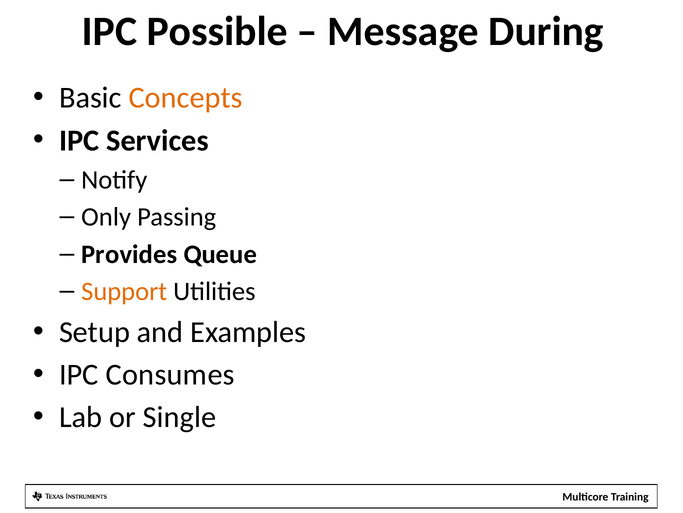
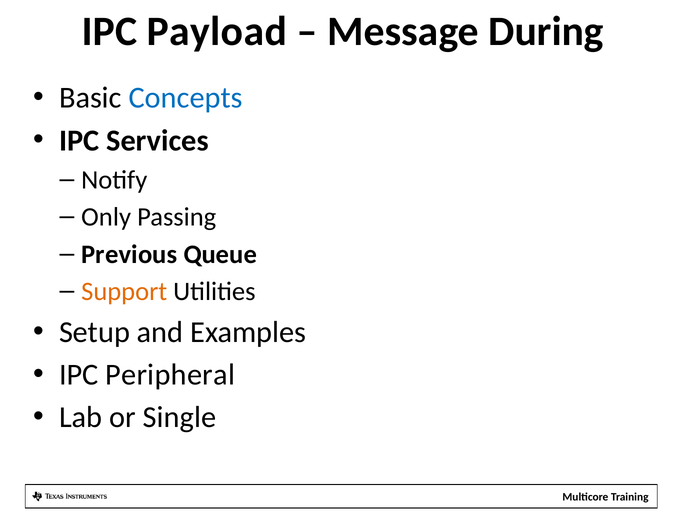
Possible: Possible -> Payload (217, 31)
Concepts colour: orange -> blue (186, 98)
Provides: Provides -> Previous (129, 254)
Consumes: Consumes -> Peripheral (170, 374)
